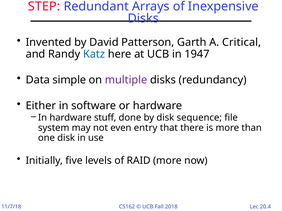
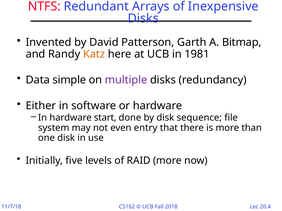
STEP: STEP -> NTFS (44, 6)
Critical: Critical -> Bitmap (242, 42)
Katz colour: blue -> orange (94, 54)
1947: 1947 -> 1981 (197, 54)
stuff: stuff -> start (105, 118)
